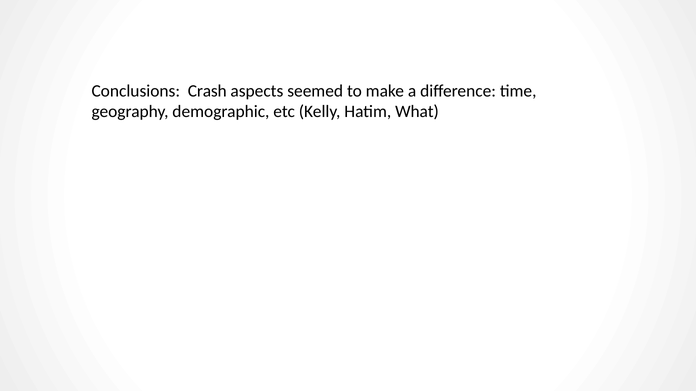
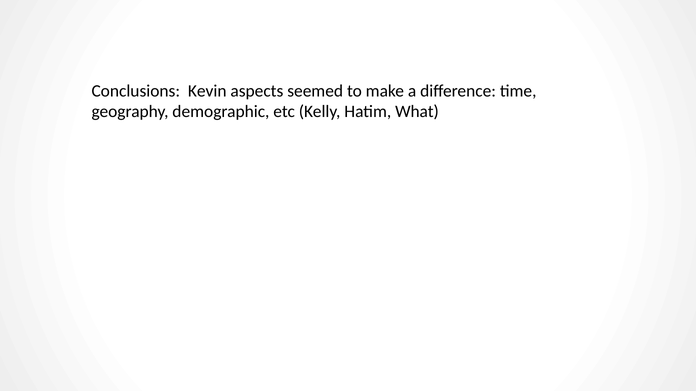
Crash: Crash -> Kevin (207, 91)
